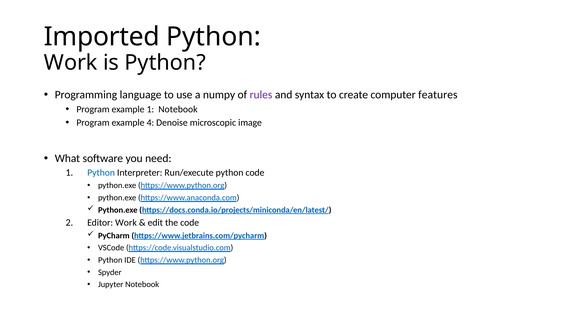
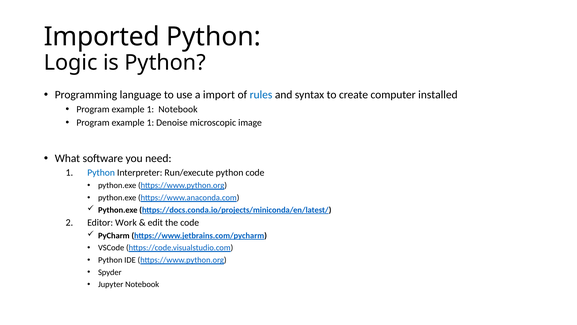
Work: Work -> Logic (71, 63)
numpy: numpy -> import (219, 95)
rules colour: purple -> blue (261, 95)
features: features -> installed (438, 95)
4: 4 -> 1 (150, 122)
